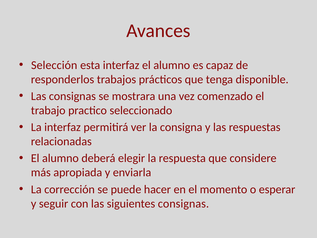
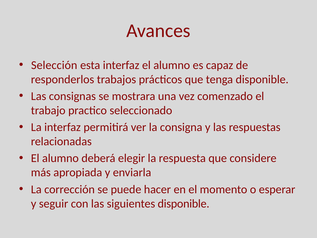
siguientes consignas: consignas -> disponible (184, 203)
